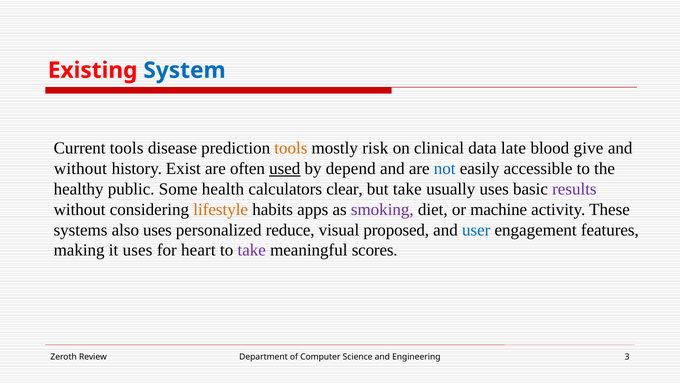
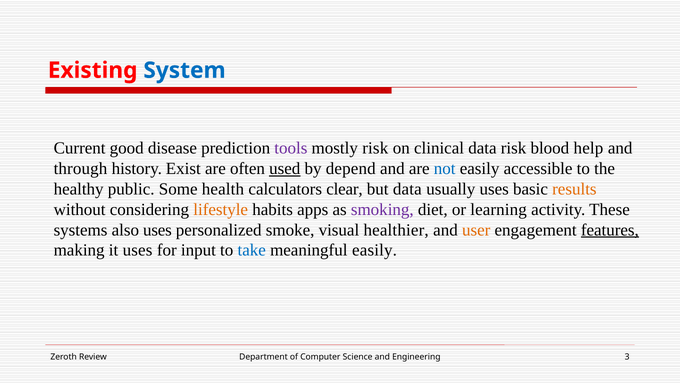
Current tools: tools -> good (127, 148)
tools colour: orange -> purple (291, 148)
data late: late -> risk (514, 148)
give: give -> help (588, 148)
without: without -> through (80, 168)
but take: take -> data (407, 189)
results colour: purple -> orange (574, 189)
machine: machine -> learning (499, 209)
reduce: reduce -> smoke (290, 230)
proposed: proposed -> healthier (396, 230)
user colour: blue -> orange (476, 230)
features underline: none -> present (610, 230)
heart: heart -> input (198, 250)
take colour: purple -> blue (252, 250)
meaningful scores: scores -> easily (375, 250)
